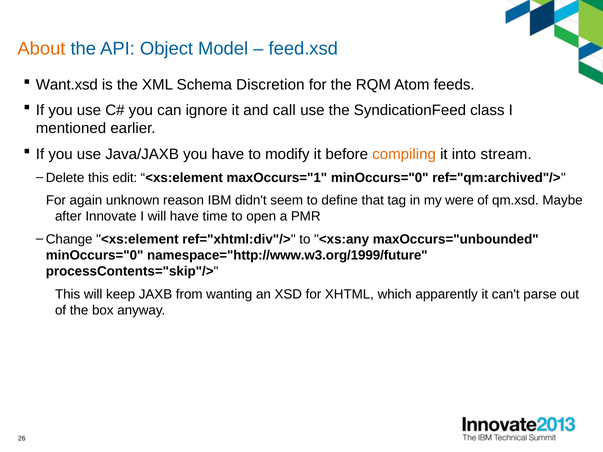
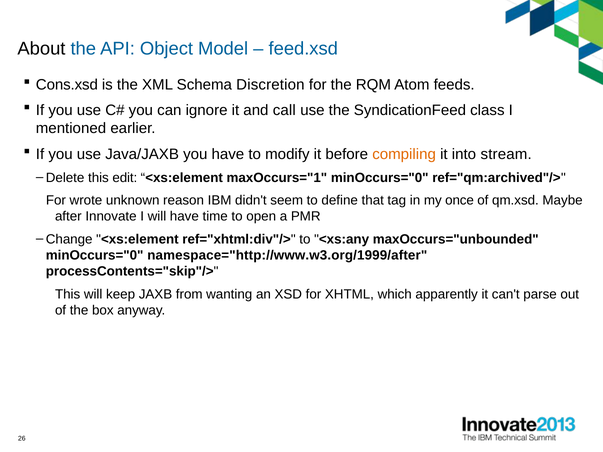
About colour: orange -> black (41, 49)
Want.xsd: Want.xsd -> Cons.xsd (67, 85)
again: again -> wrote (86, 201)
were: were -> once (460, 201)
namespace="http://www.w3.org/1999/future: namespace="http://www.w3.org/1999/future -> namespace="http://www.w3.org/1999/after (287, 256)
